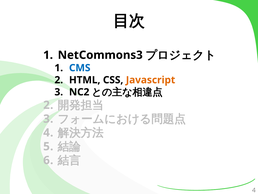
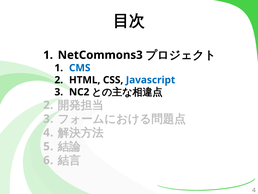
Javascript colour: orange -> blue (151, 80)
